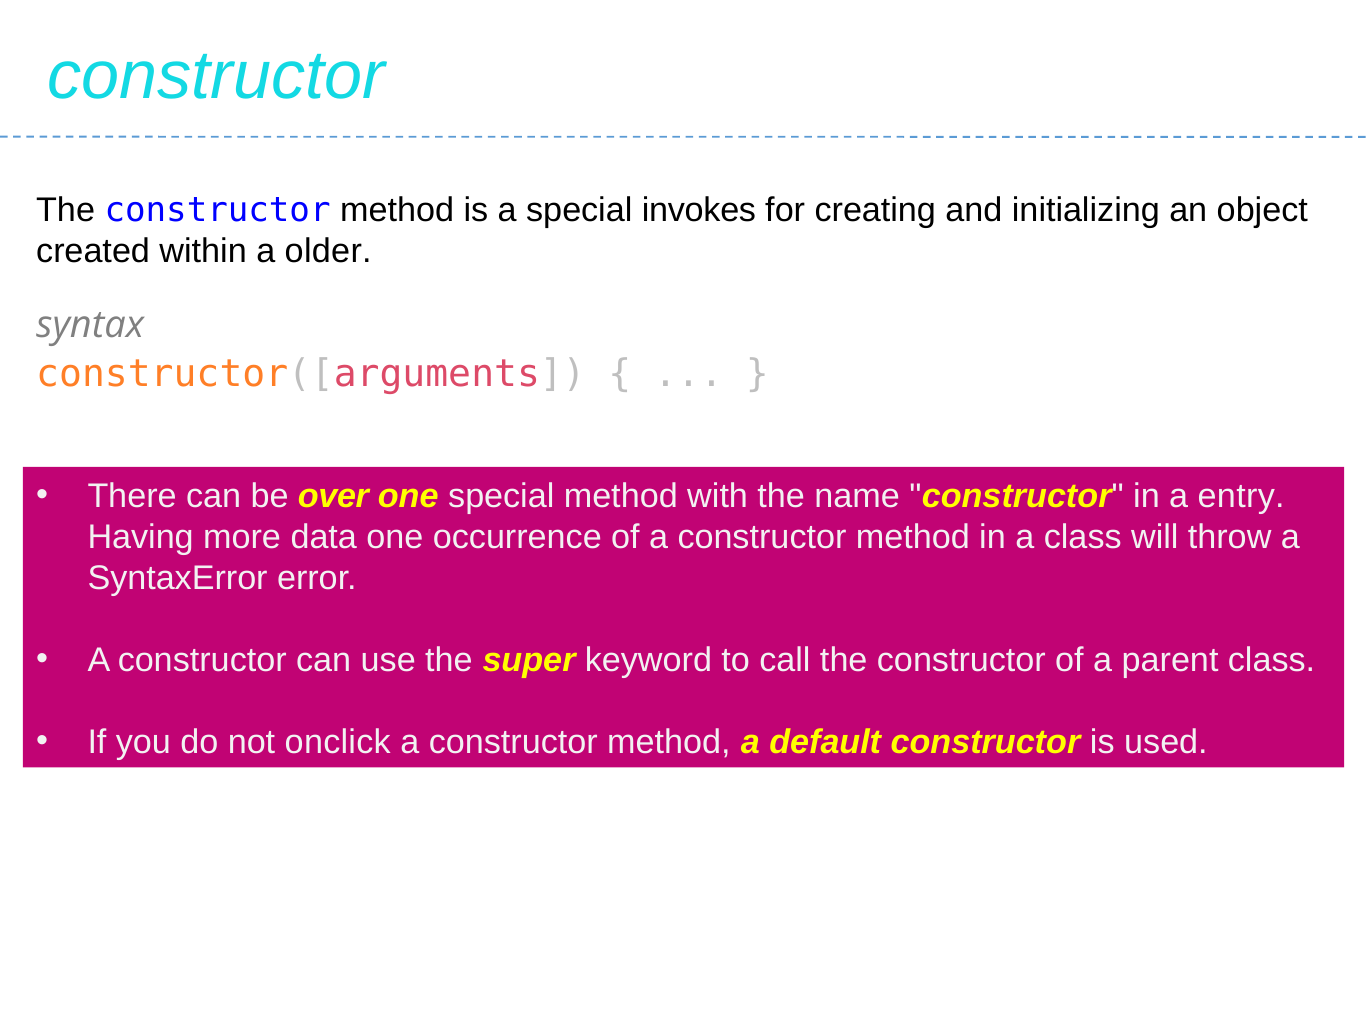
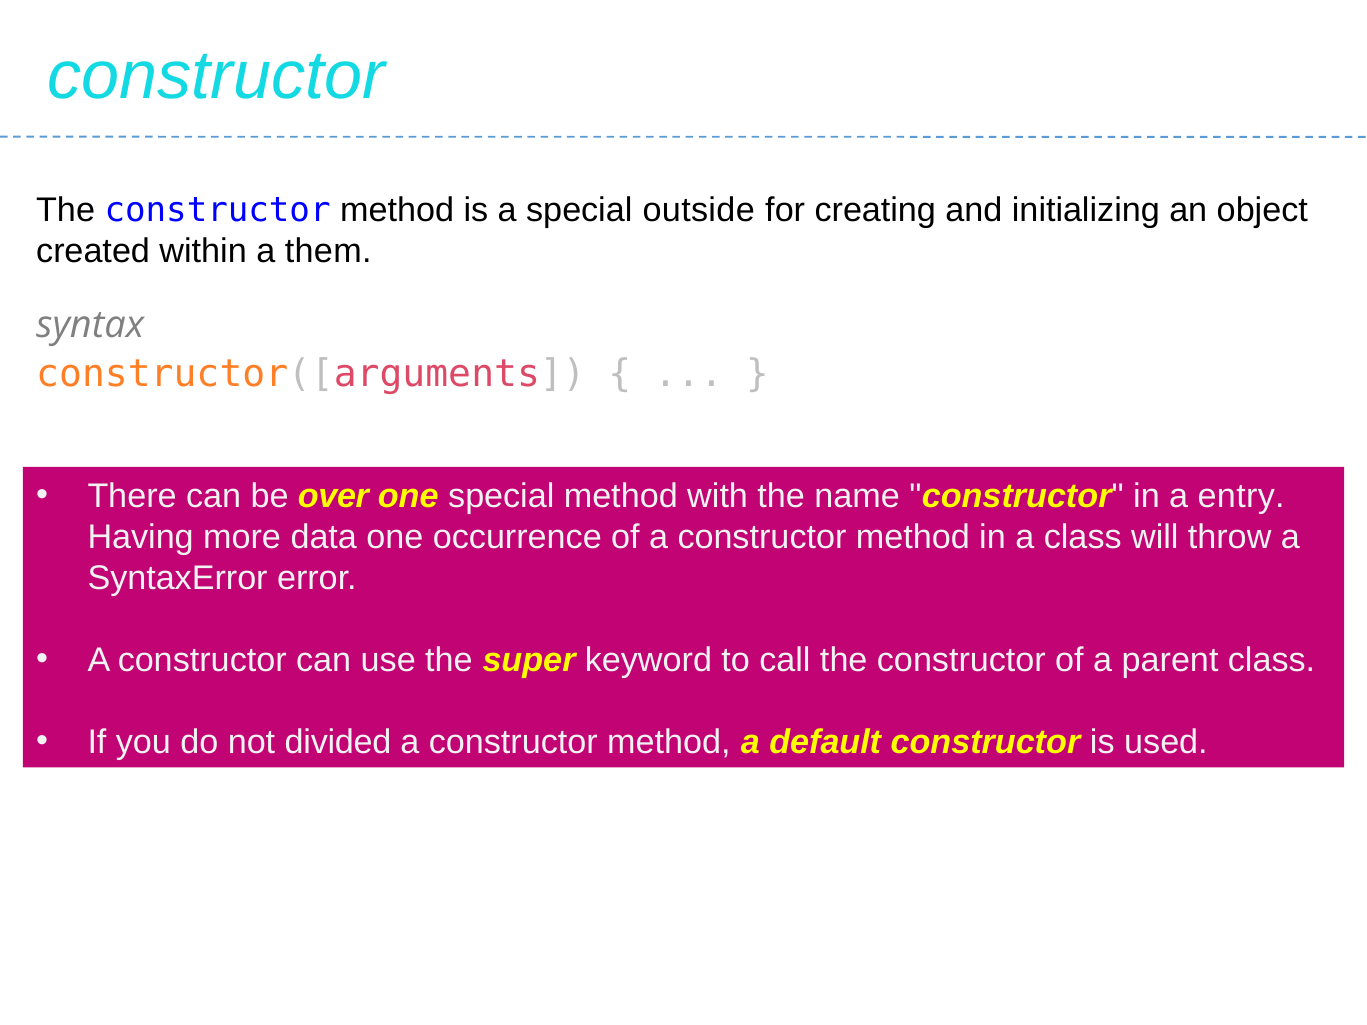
invokes: invokes -> outside (699, 211)
older: older -> them (328, 252)
onclick: onclick -> divided (338, 743)
